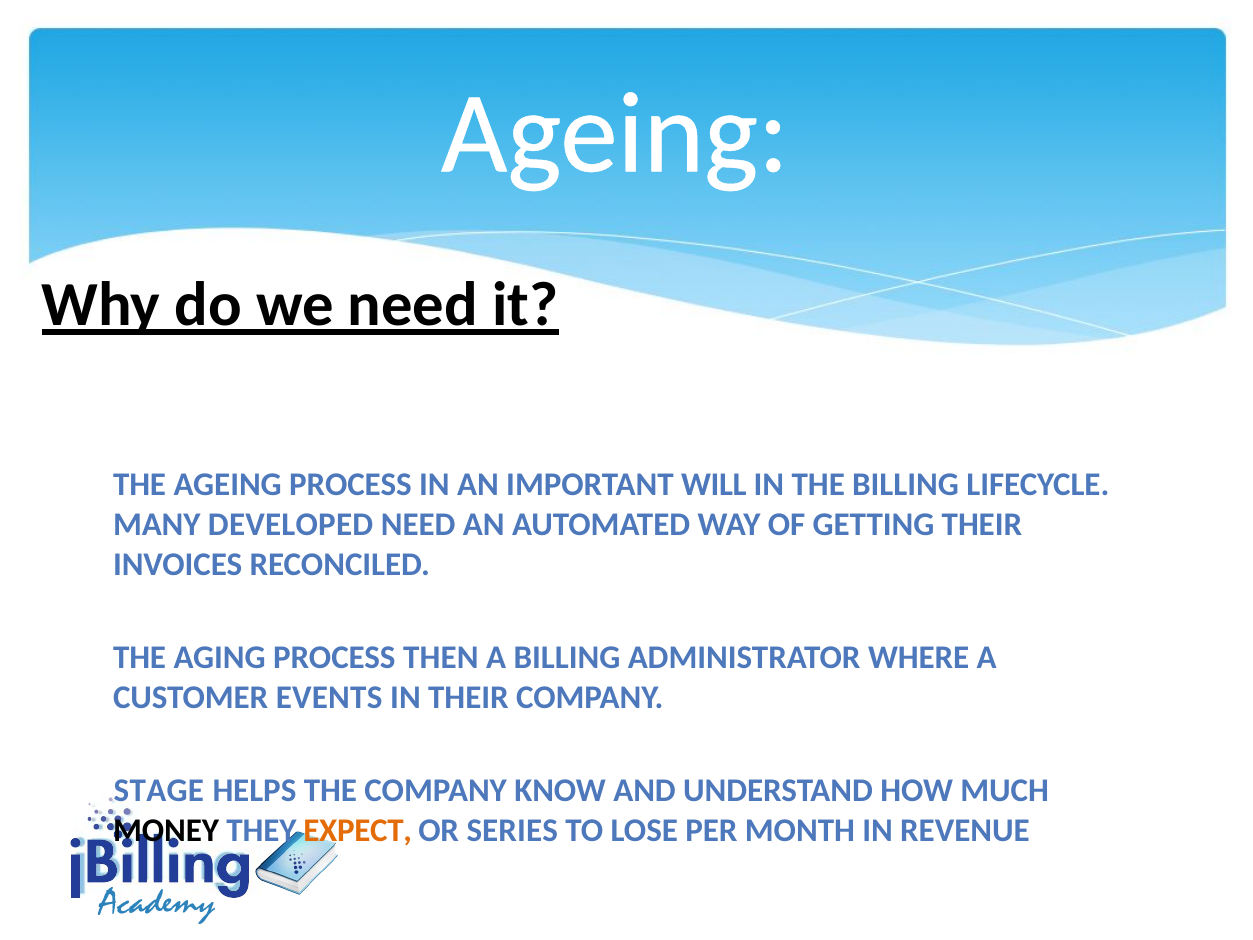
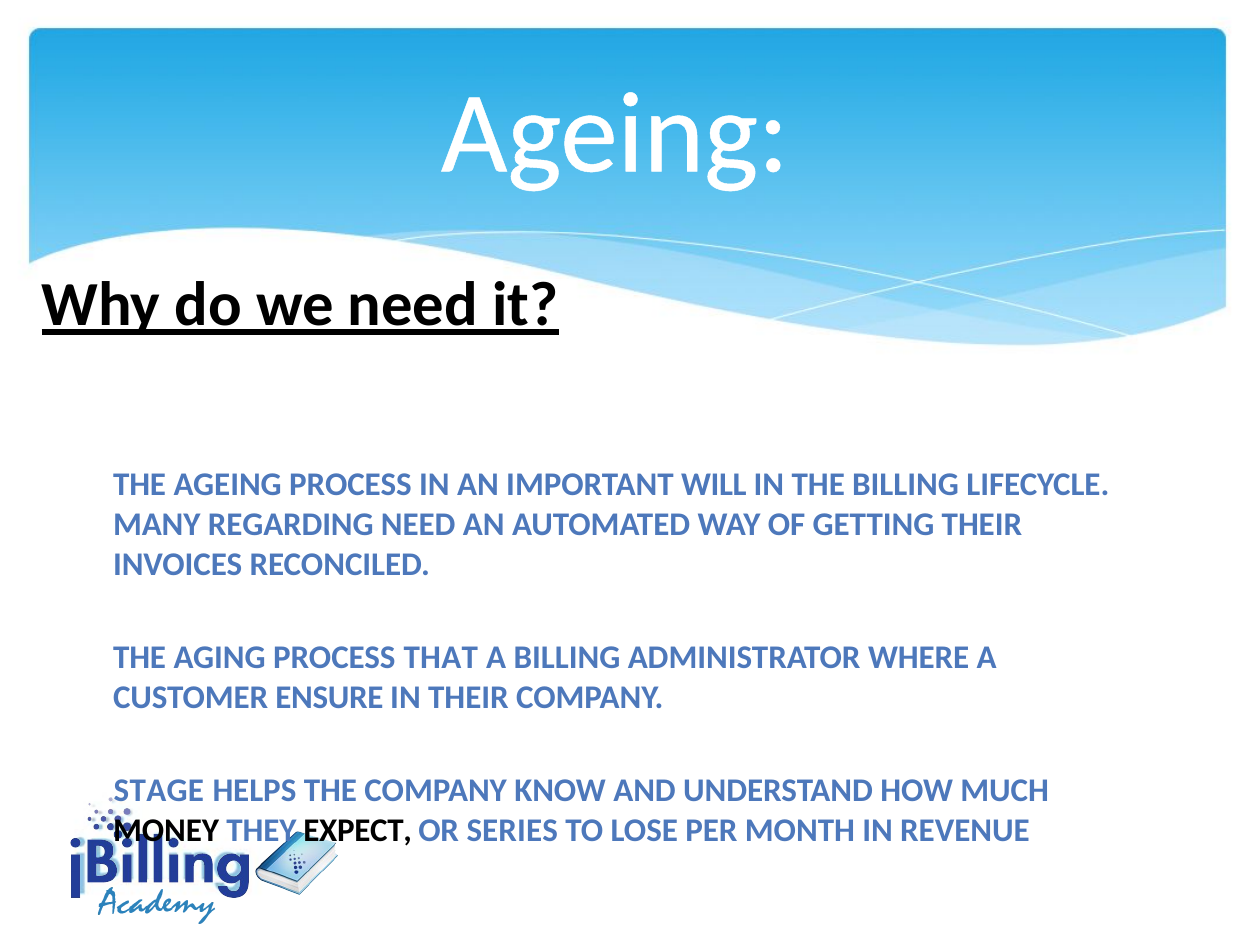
DEVELOPED: DEVELOPED -> REGARDING (291, 524)
THEN: THEN -> THAT (441, 657)
EVENTS: EVENTS -> ENSURE (329, 697)
EXPECT colour: orange -> black (358, 830)
